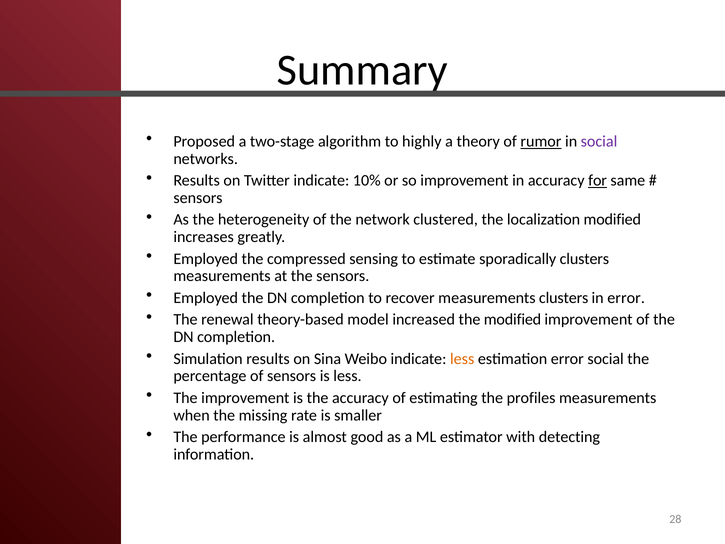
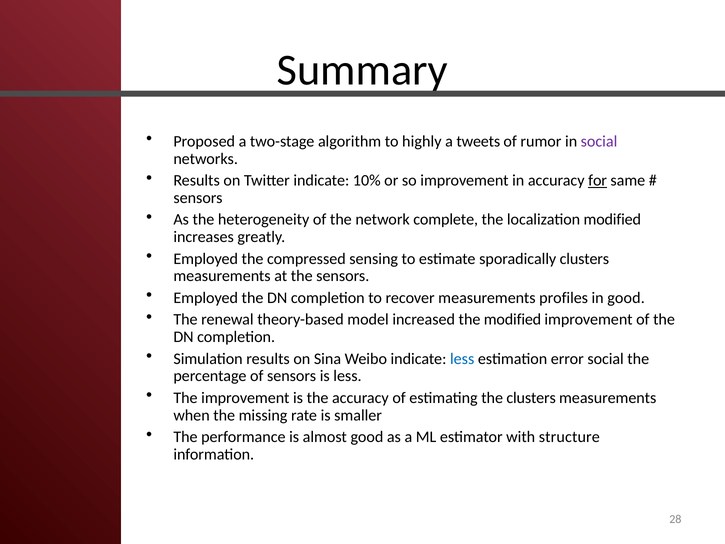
theory: theory -> tweets (478, 141)
rumor underline: present -> none (541, 141)
clustered: clustered -> complete (446, 219)
measurements clusters: clusters -> profiles (564, 298)
in error: error -> good (626, 298)
less colour: orange -> blue (462, 359)
the profiles: profiles -> clusters (531, 398)
detecting: detecting -> structure (569, 437)
